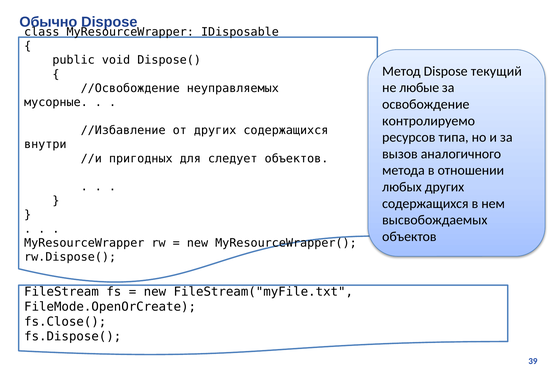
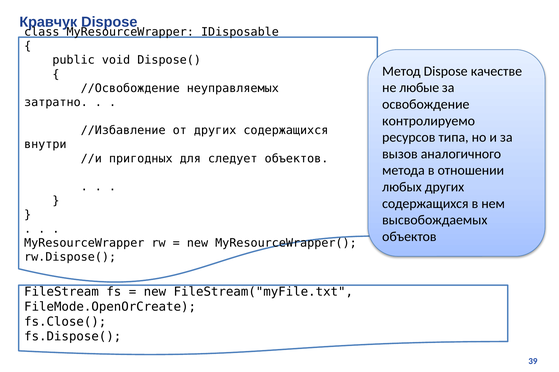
Обычно: Обычно -> Кравчук (48, 22)
текущий: текущий -> качестве (496, 71)
мусорные: мусорные -> затратно (56, 102)
